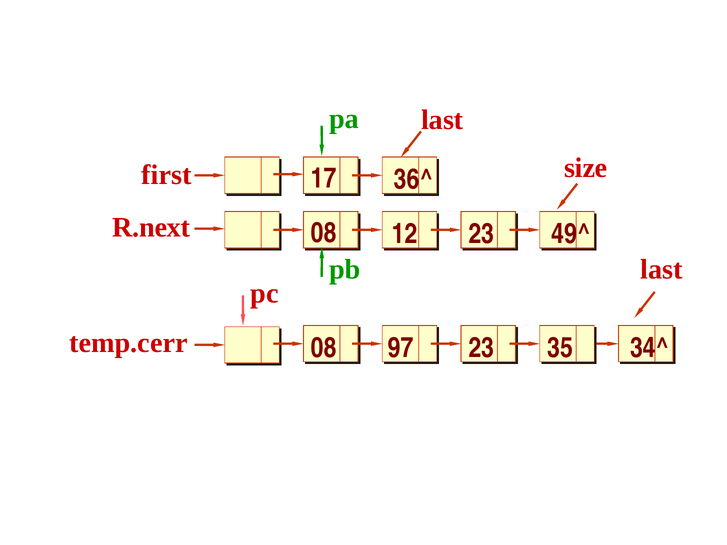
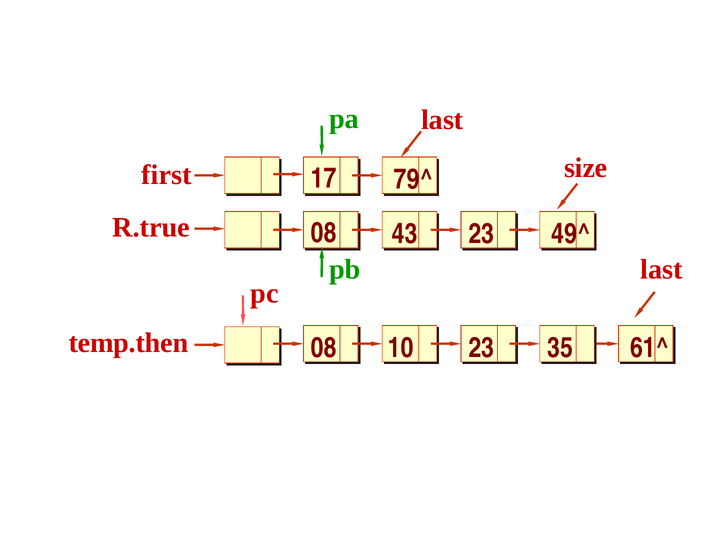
36^: 36^ -> 79^ (413, 180)
R.next: R.next -> R.true (151, 228)
12: 12 -> 43 (405, 234)
temp.cerr: temp.cerr -> temp.then (129, 343)
97: 97 -> 10 (401, 348)
34^: 34^ -> 61^ (650, 348)
